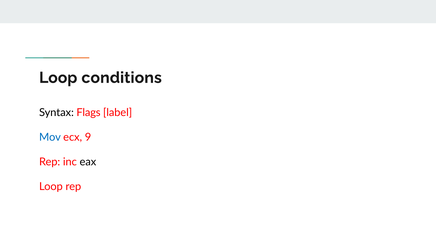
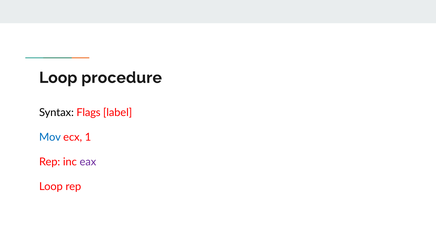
conditions: conditions -> procedure (122, 78)
9: 9 -> 1 (88, 137)
eax colour: black -> purple (88, 162)
